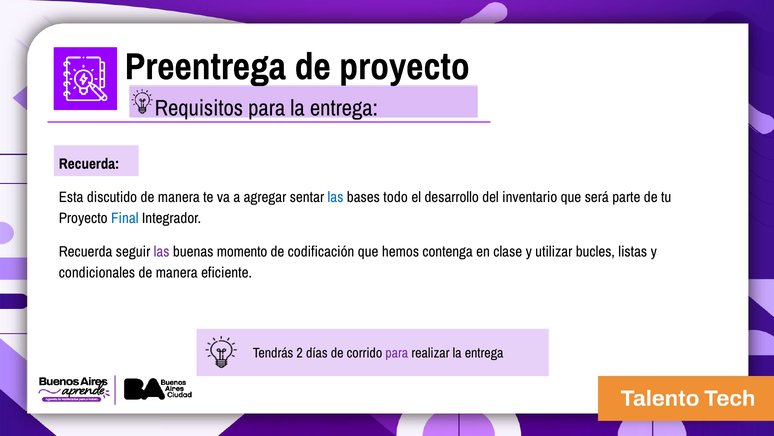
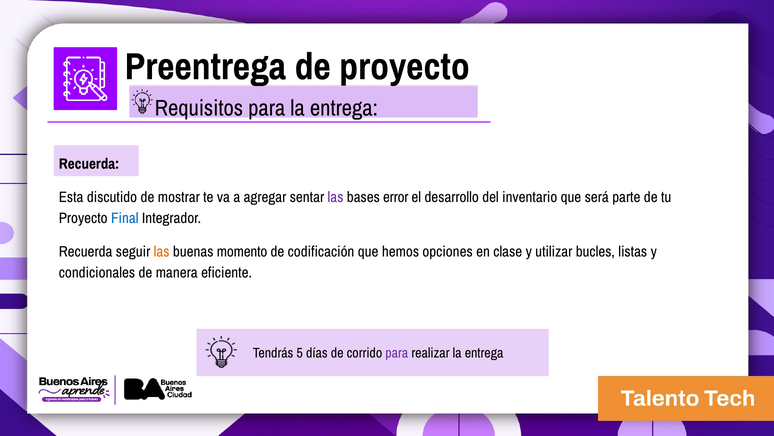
manera: manera -> mostrar (179, 197)
las colour: blue -> purple (336, 197)
todo: todo -> error (396, 197)
las colour: purple -> orange (162, 252)
contenga: contenga -> opciones (448, 252)
2: 2 -> 5 (300, 353)
